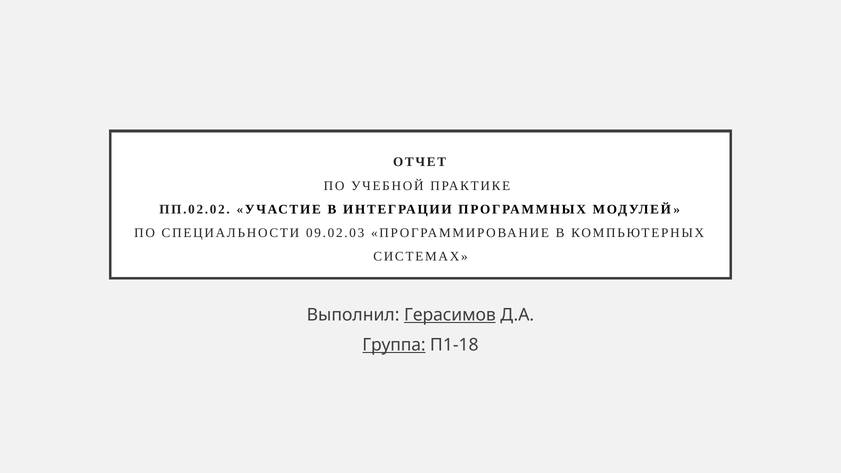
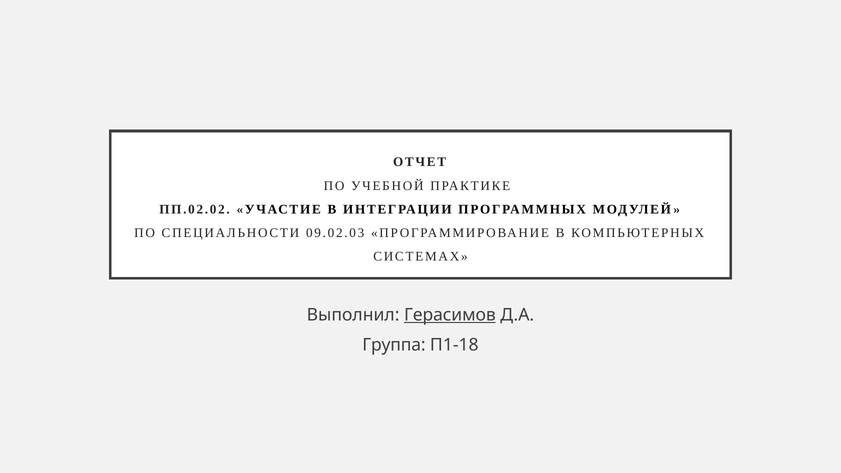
Группа underline: present -> none (394, 345)
